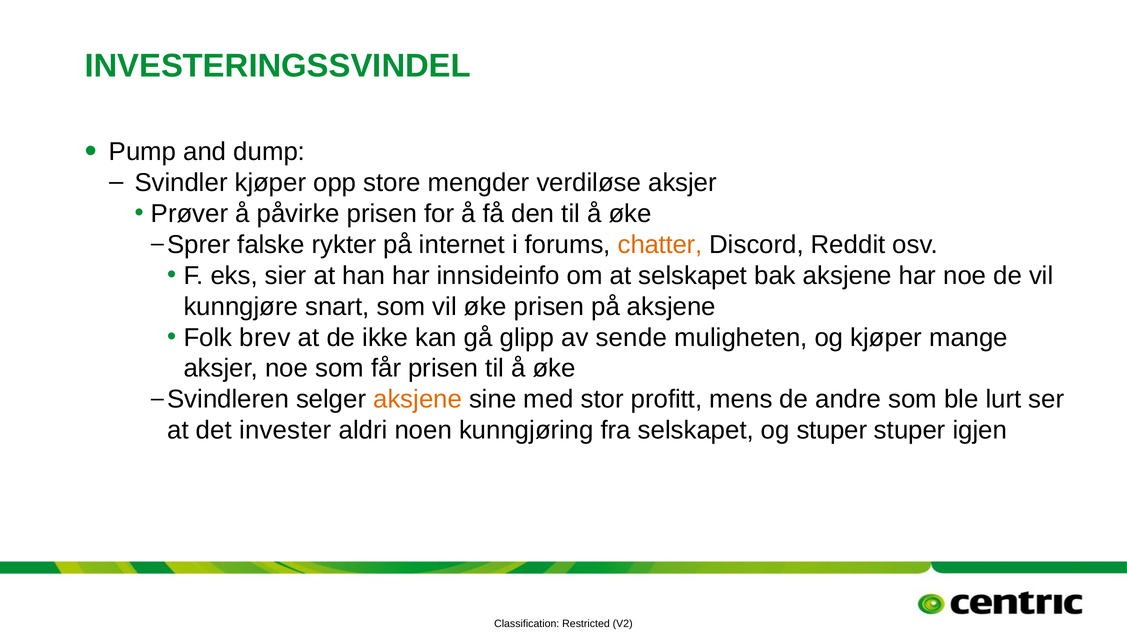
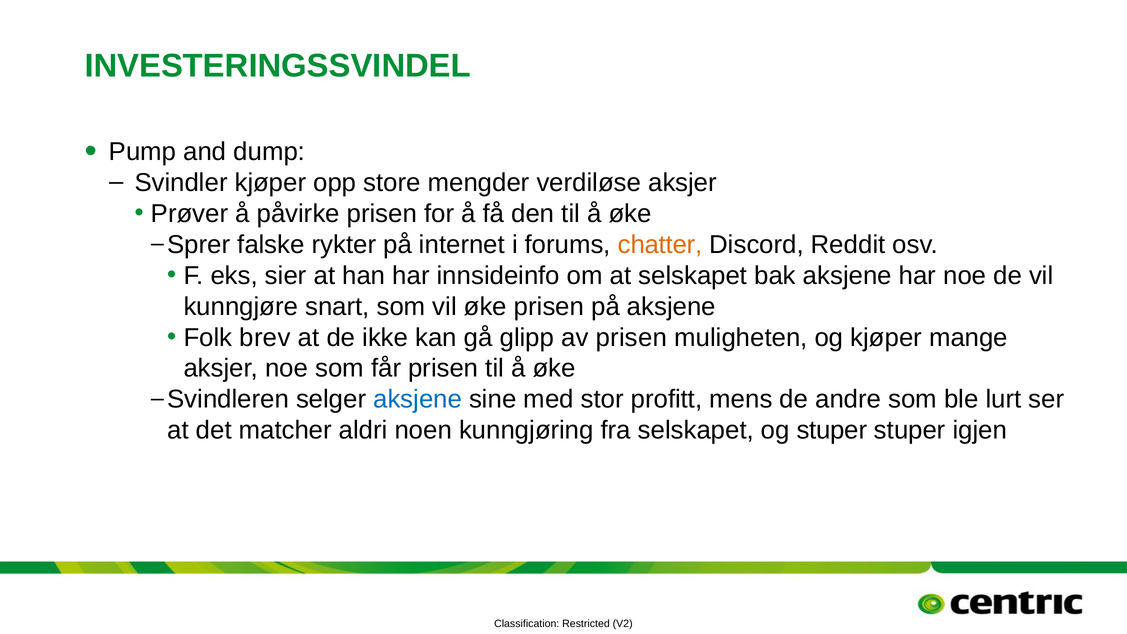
av sende: sende -> prisen (631, 337)
aksjene colour: orange -> blue (418, 399)
invester: invester -> matcher (285, 430)
